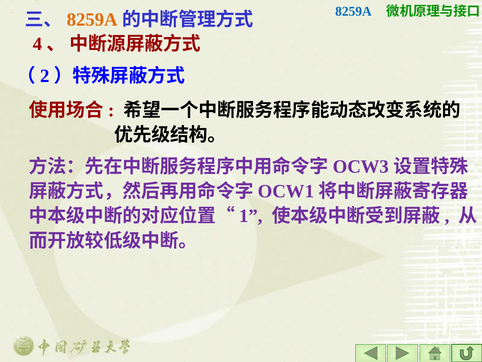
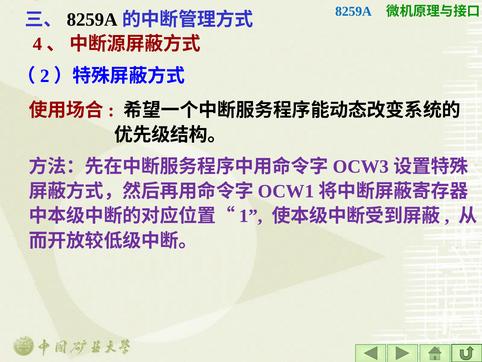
8259A colour: orange -> black (92, 20)
